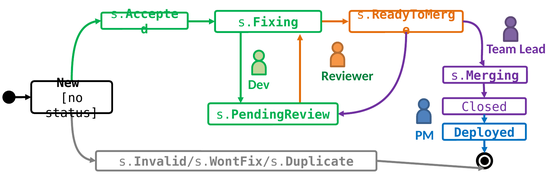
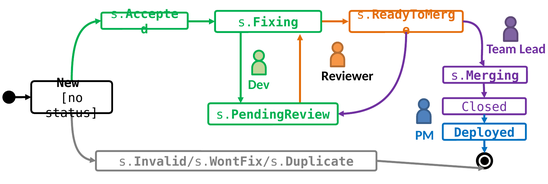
Reviewer colour: green -> black (347, 76)
